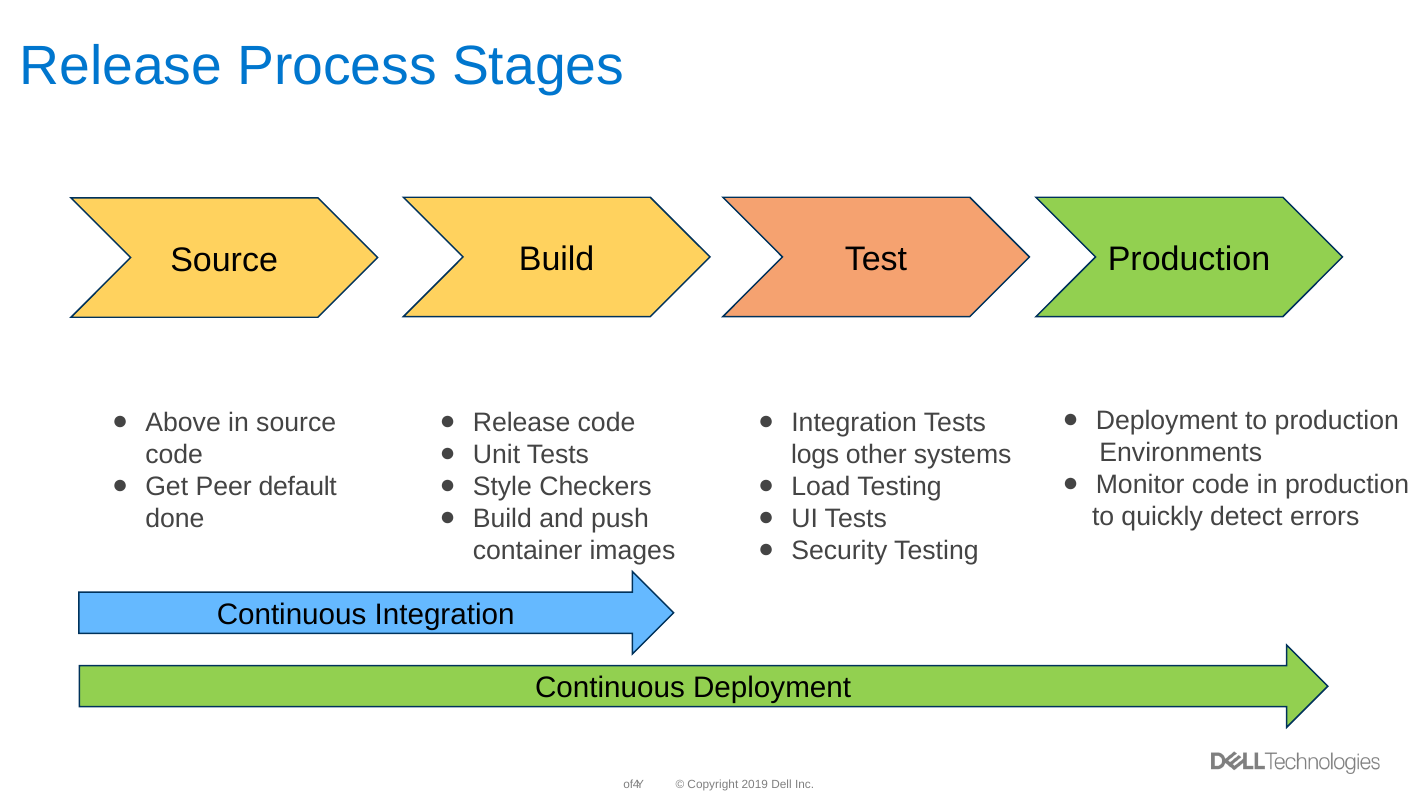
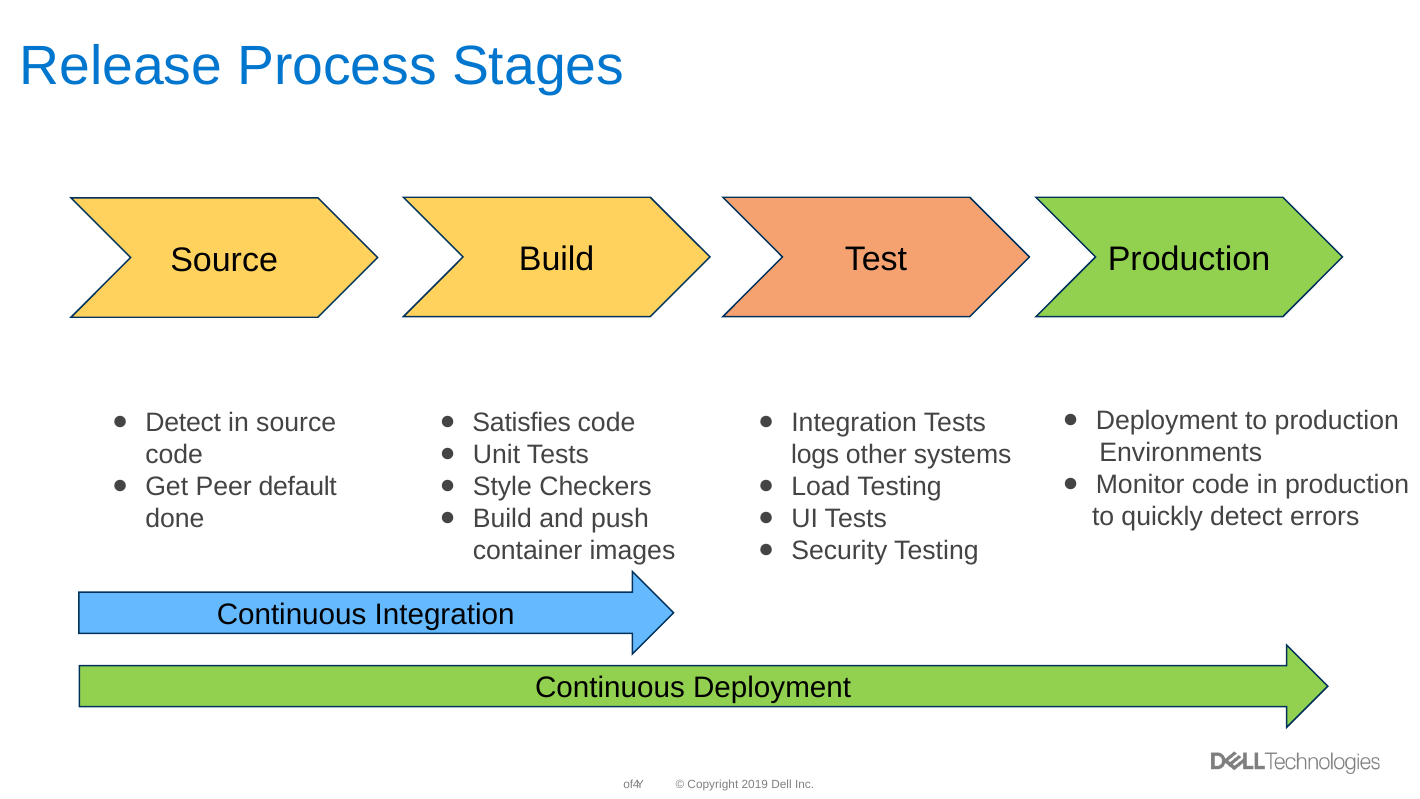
Above: Above -> Detect (183, 422)
Release: Release -> Satisfies (522, 422)
